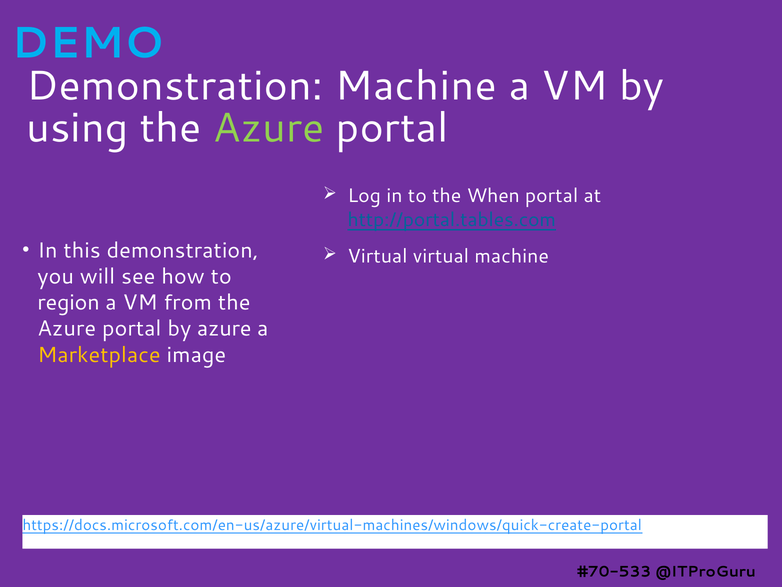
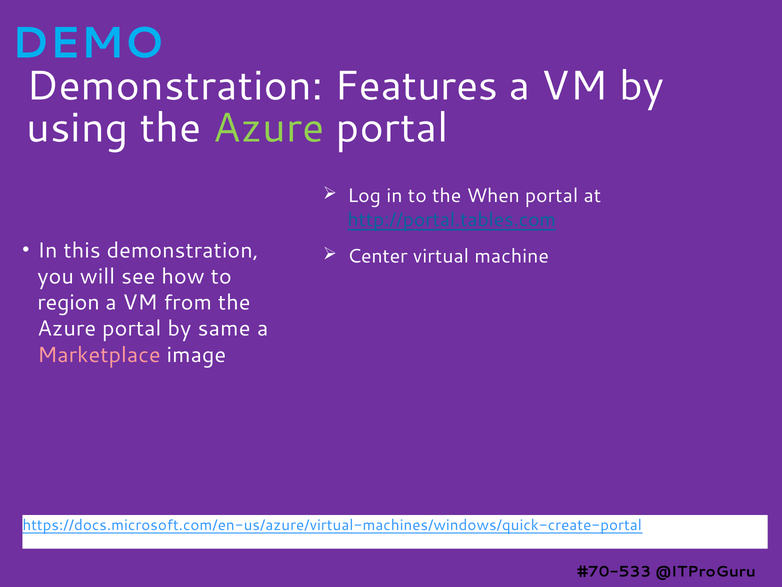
Demonstration Machine: Machine -> Features (416, 86)
Virtual: Virtual -> Center (378, 256)
by azure: azure -> same (224, 329)
Marketplace colour: yellow -> pink (99, 355)
